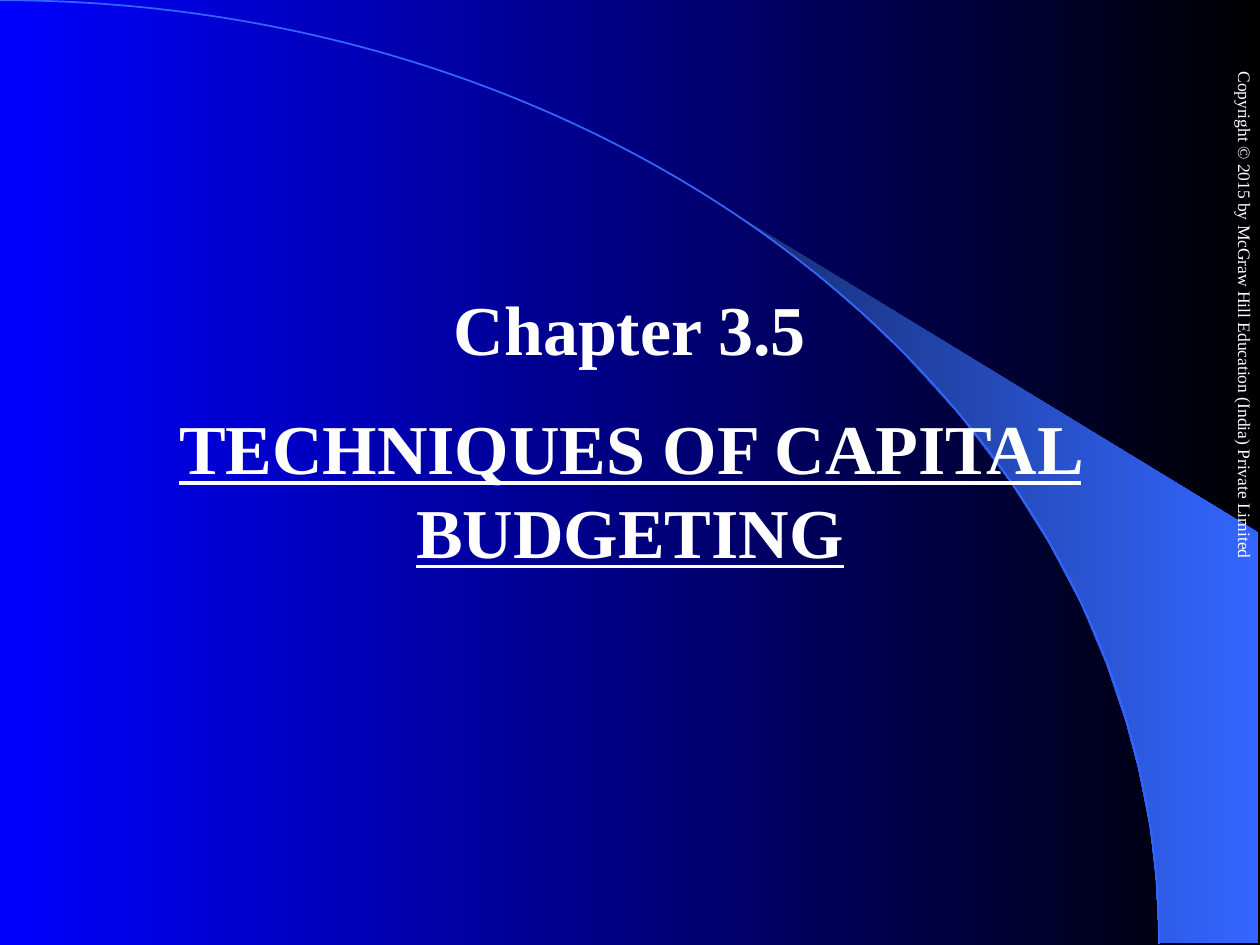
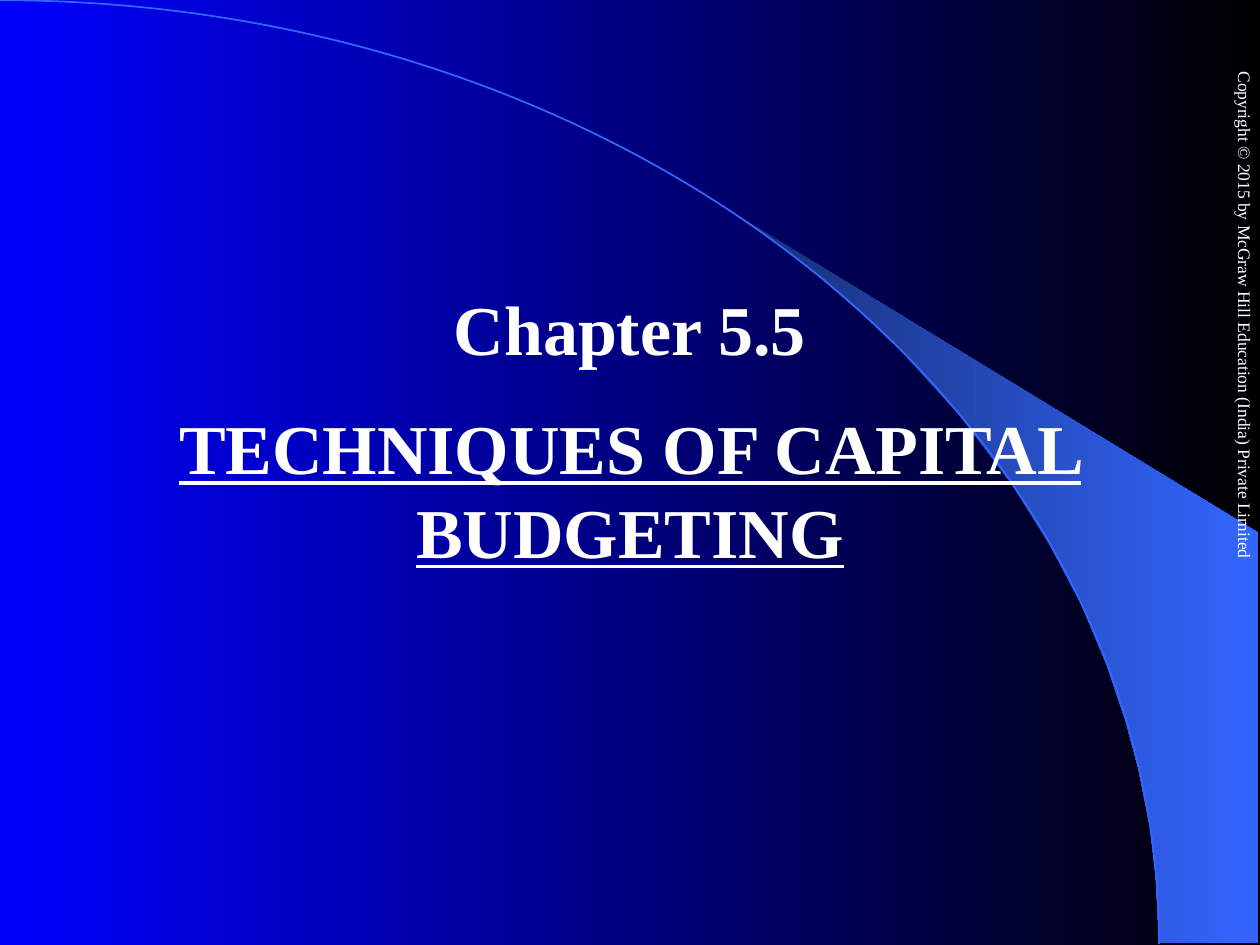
3.5: 3.5 -> 5.5 (762, 333)
